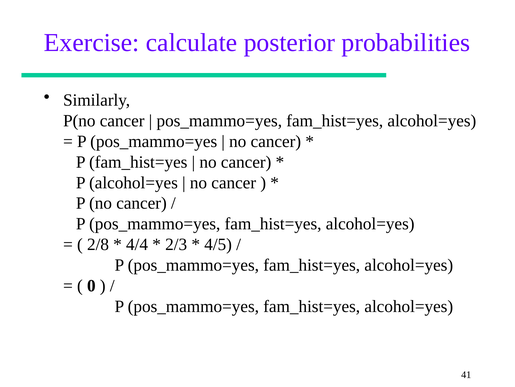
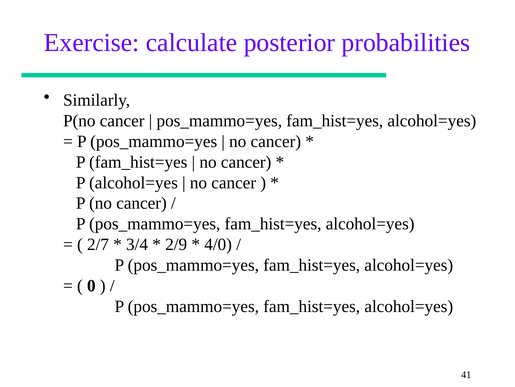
2/8: 2/8 -> 2/7 (98, 244)
4/4: 4/4 -> 3/4 (137, 244)
2/3: 2/3 -> 2/9 (176, 244)
4/5: 4/5 -> 4/0 (218, 244)
